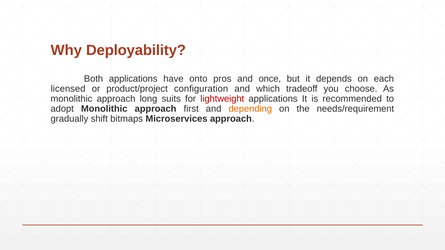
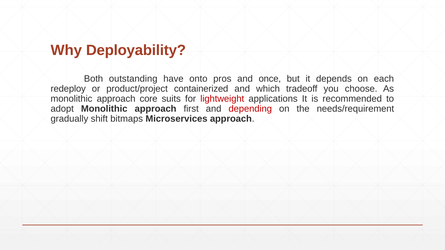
Both applications: applications -> outstanding (133, 79)
licensed: licensed -> redeploy (68, 89)
configuration: configuration -> containerized (201, 89)
long: long -> core (149, 99)
depending colour: orange -> red (250, 109)
